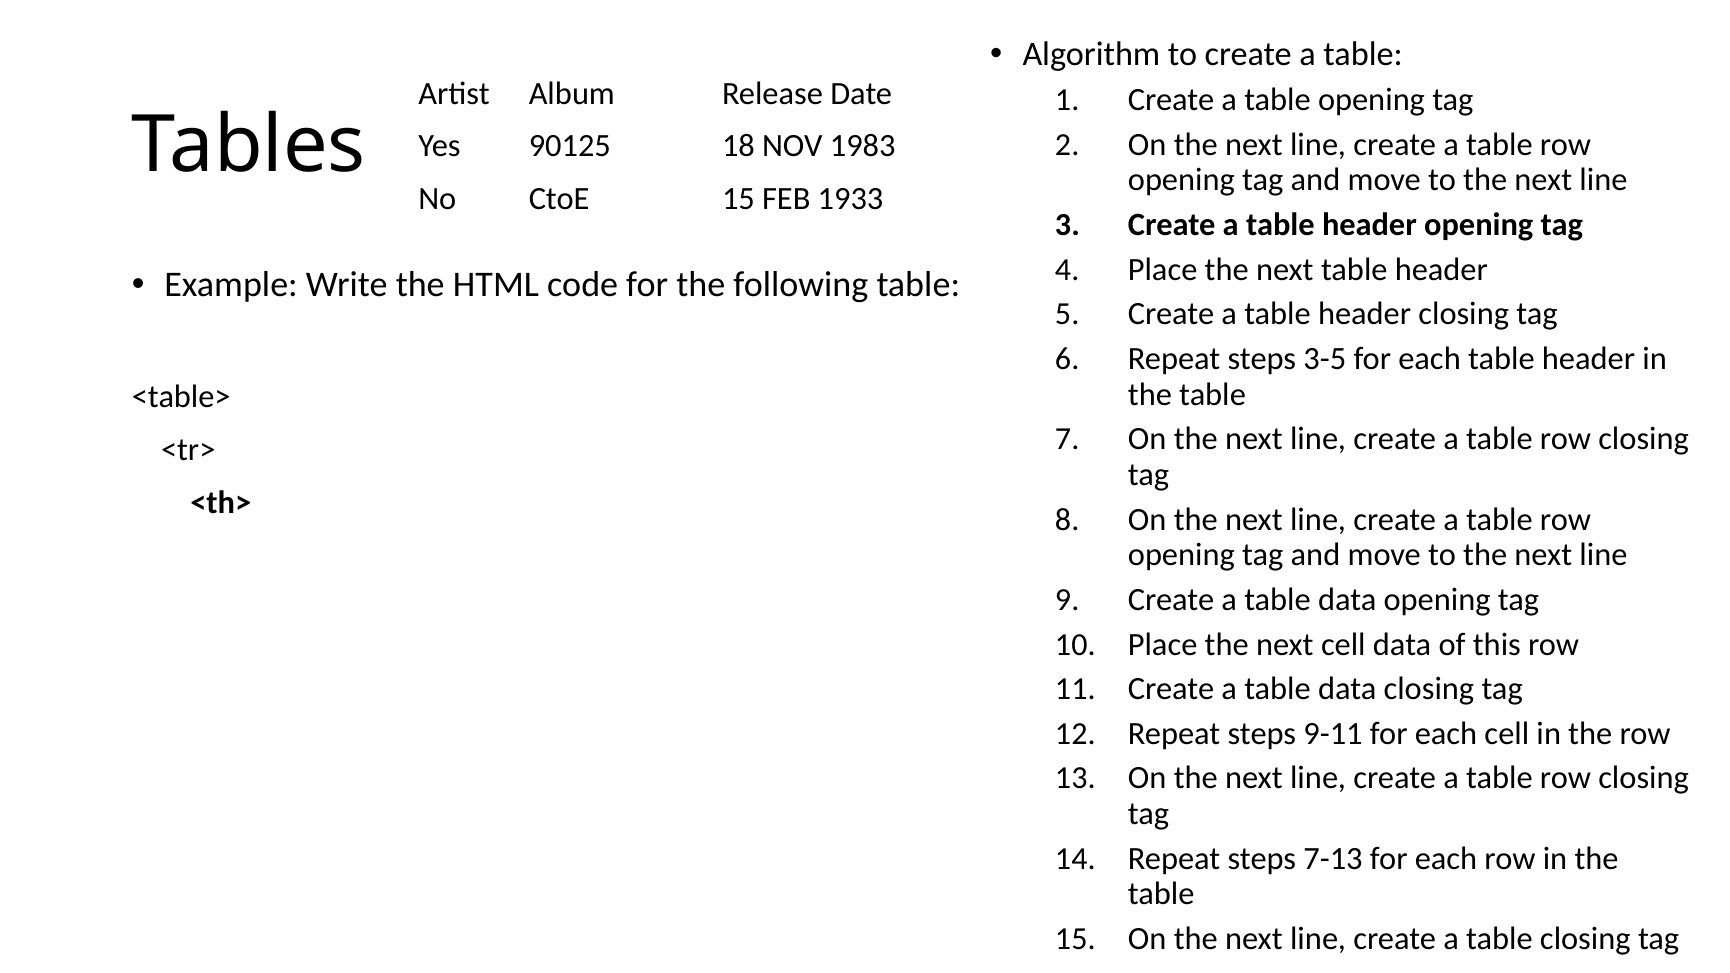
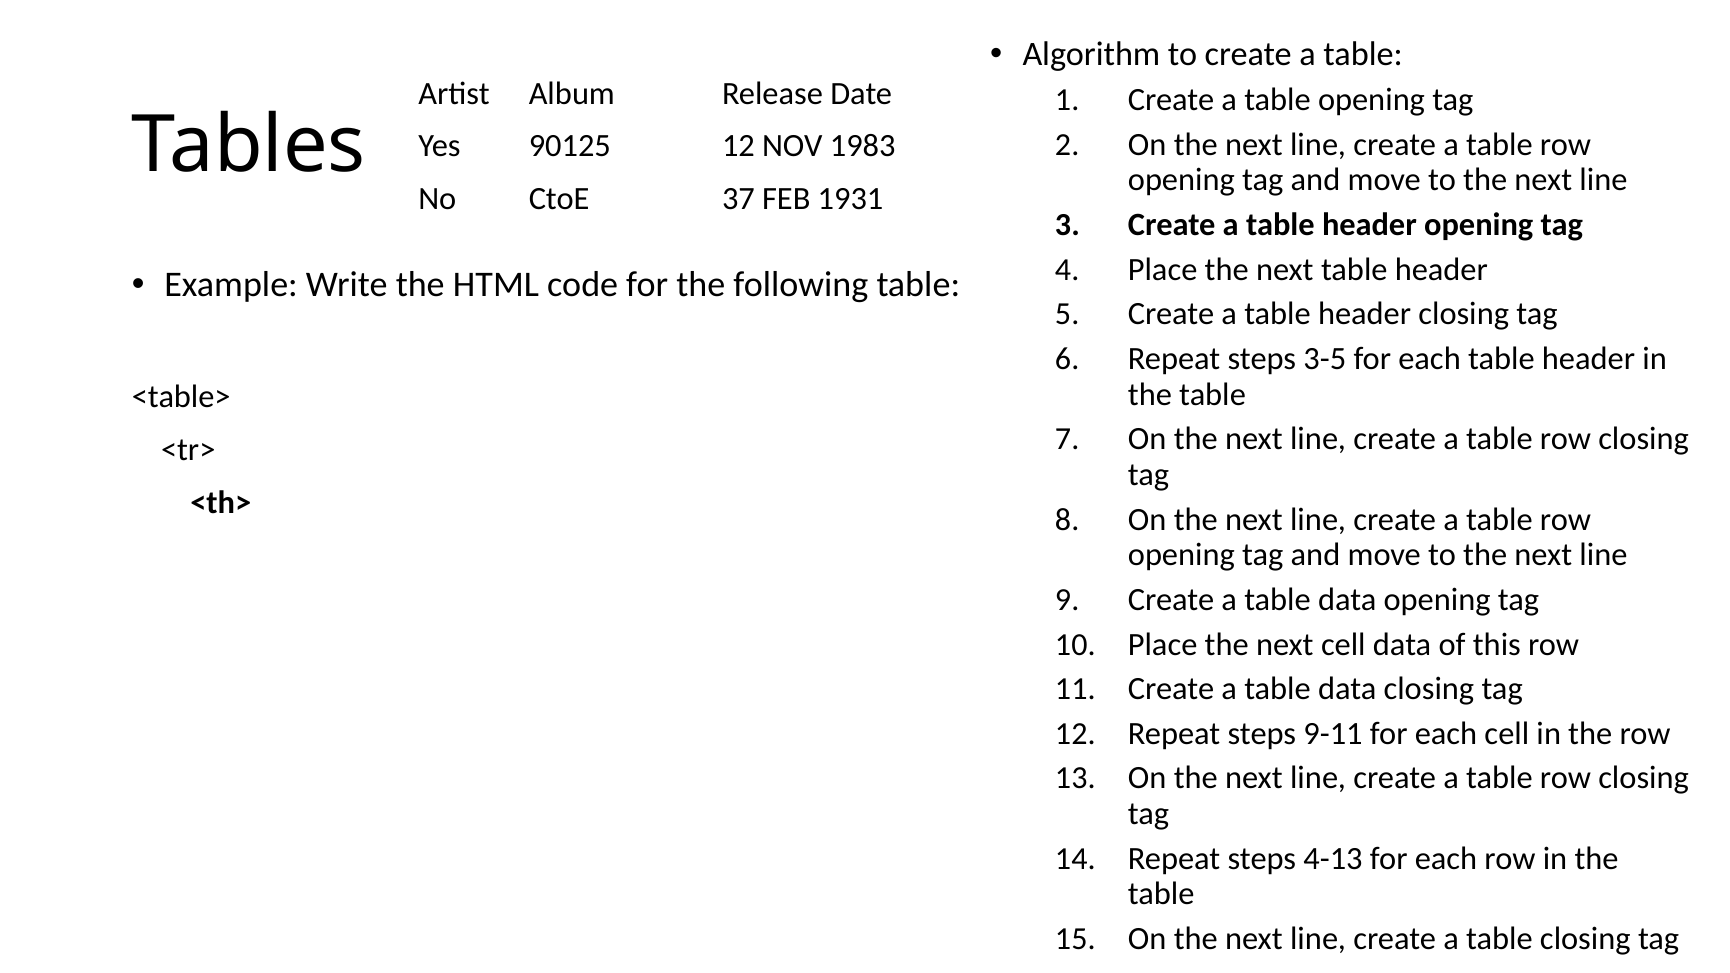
90125 18: 18 -> 12 (738, 146)
CtoE 15: 15 -> 37 (738, 199)
1933: 1933 -> 1931 (851, 199)
7-13: 7-13 -> 4-13 (1333, 859)
